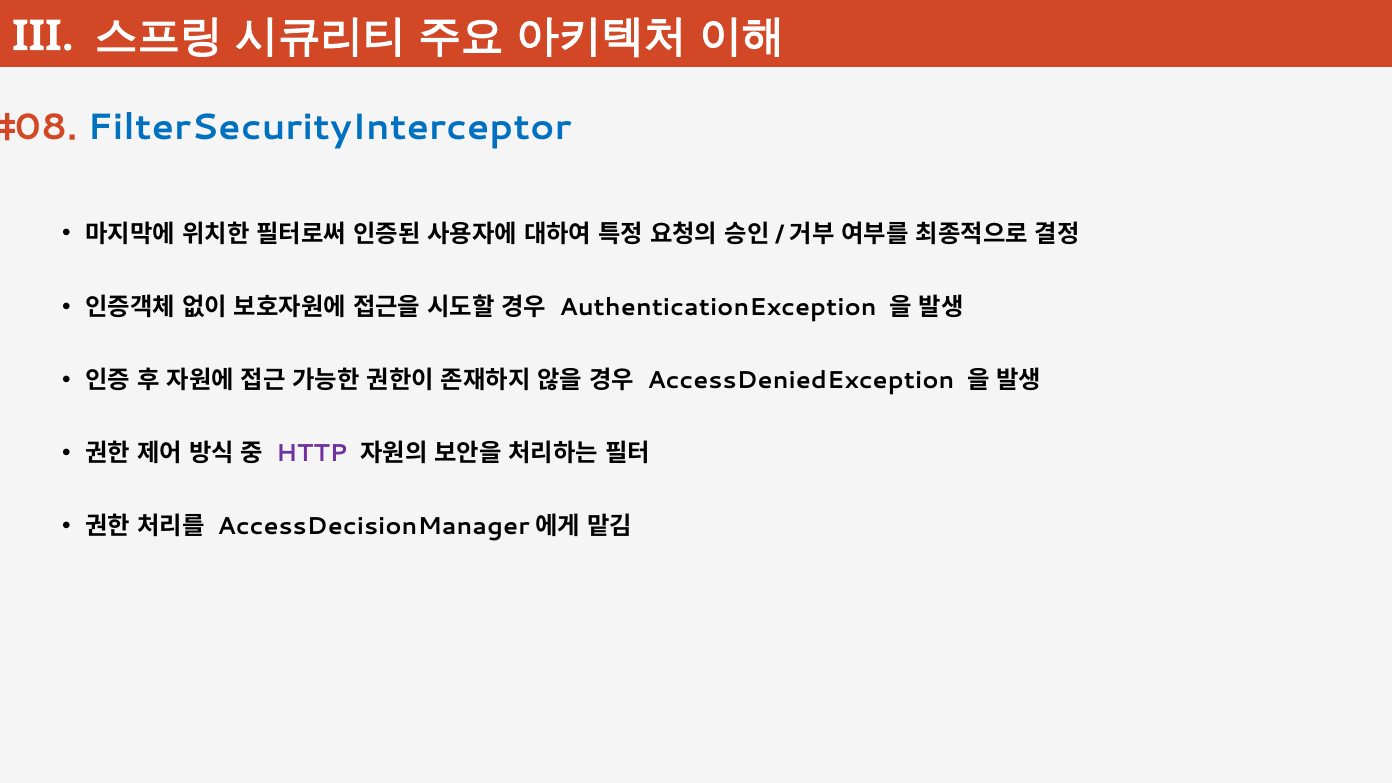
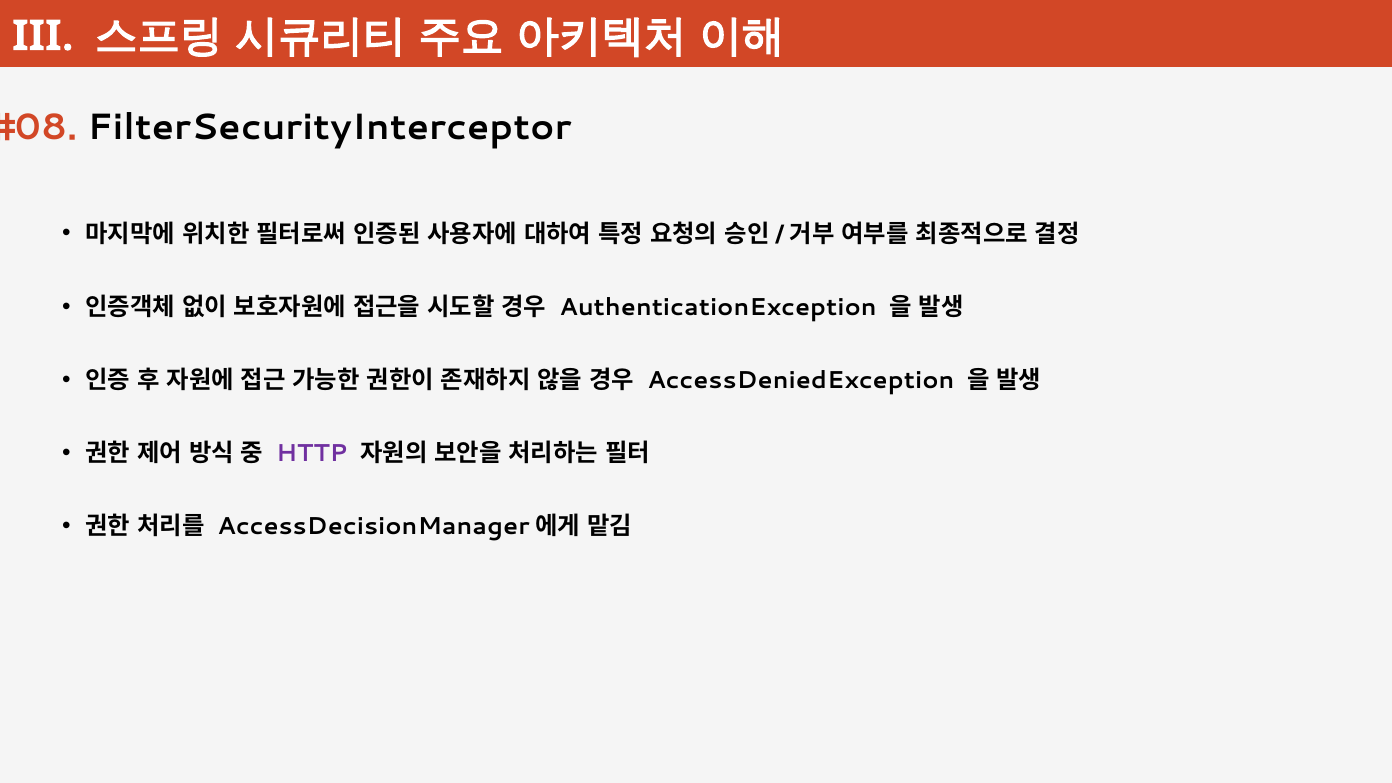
FilterSecurityInterceptor colour: blue -> black (329, 127)
